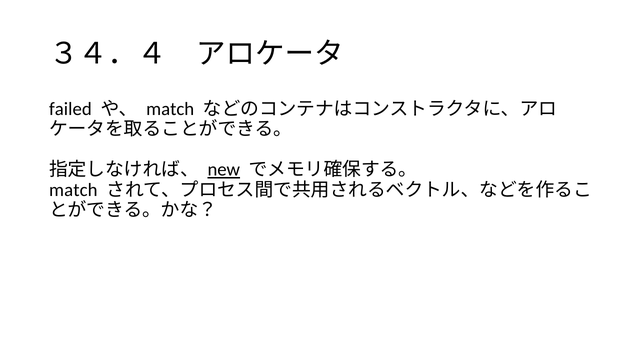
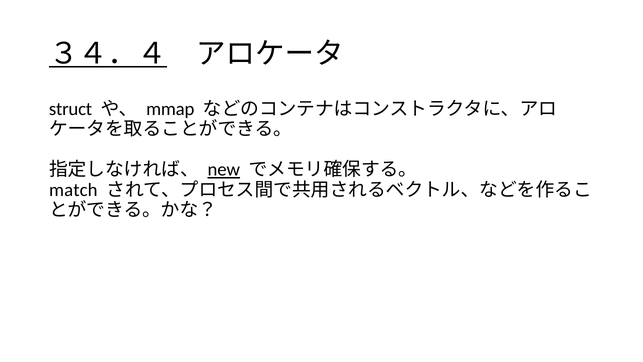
３４．４ underline: none -> present (108, 54)
failed: failed -> struct (71, 109)
match: match -> mmap (170, 109)
